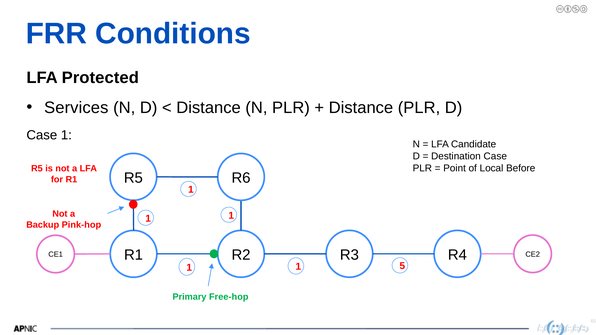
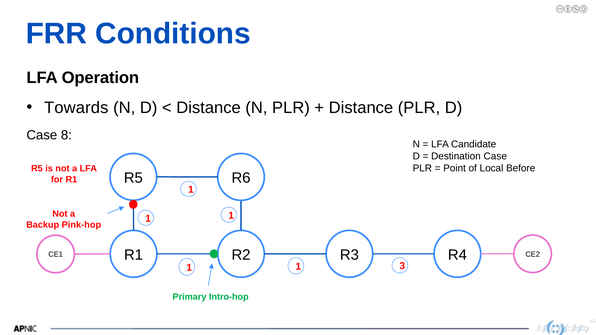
Protected: Protected -> Operation (100, 78)
Services: Services -> Towards (76, 108)
Case 1: 1 -> 8 (66, 135)
5: 5 -> 3 (402, 266)
Free-hop: Free-hop -> Intro-hop (229, 297)
